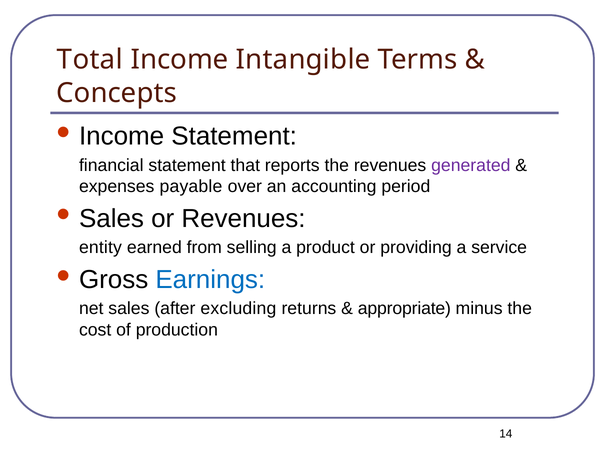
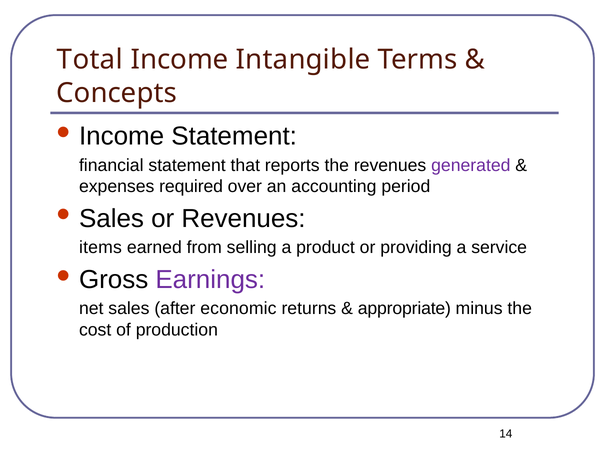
payable: payable -> required (191, 186)
entity: entity -> items (100, 248)
Earnings colour: blue -> purple (210, 280)
excluding: excluding -> economic (238, 309)
